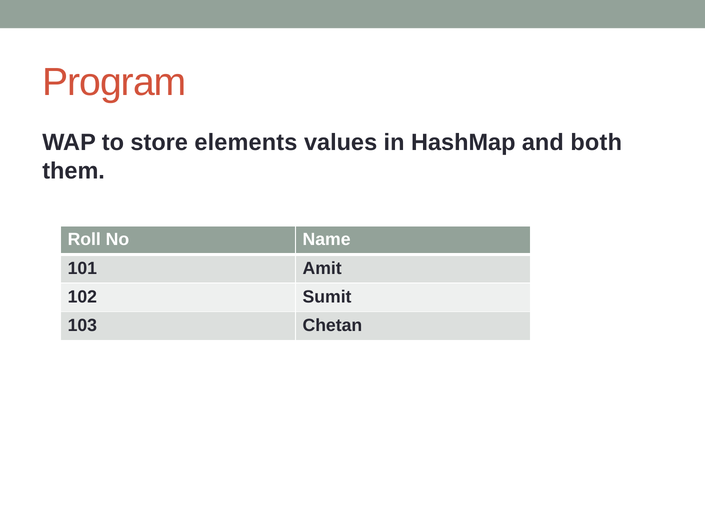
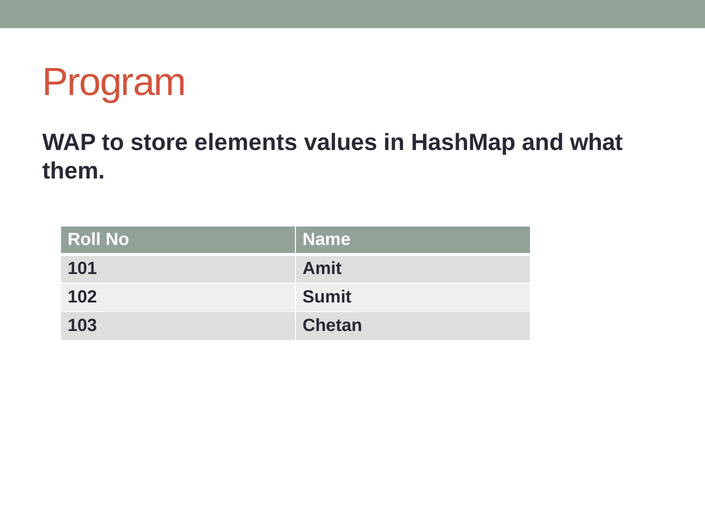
both: both -> what (596, 143)
